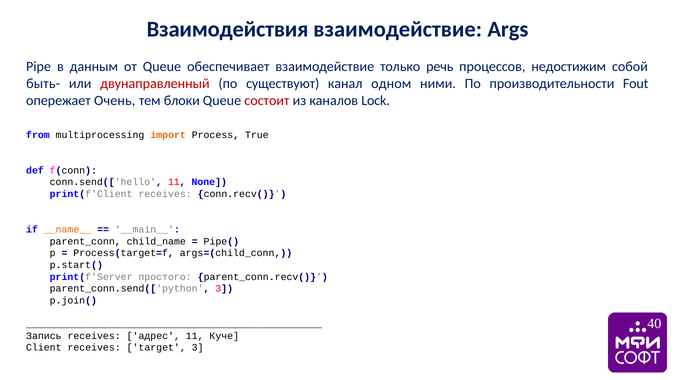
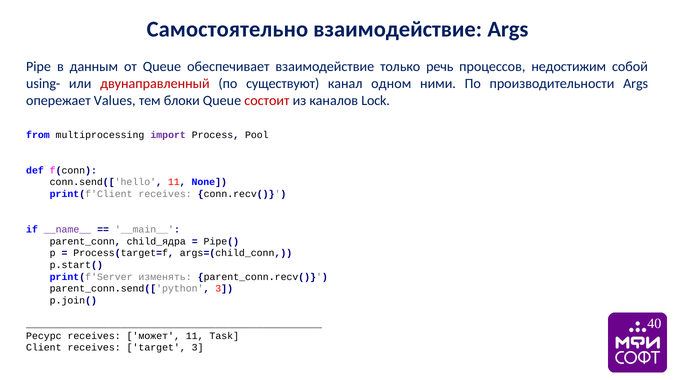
Взаимодействия: Взаимодействия -> Самостоятельно (227, 29)
быть-: быть- -> using- (43, 83)
производительности Fout: Fout -> Args (636, 83)
Очень: Очень -> Values (115, 100)
import colour: orange -> purple (168, 135)
True: True -> Pool (257, 135)
__name__ colour: orange -> purple (67, 229)
child_name: child_name -> child_ядра (156, 241)
простого: простого -> изменять (165, 277)
Запись: Запись -> Ресурс (44, 336)
адрес: адрес -> может (153, 336)
Куче: Куче -> Task (224, 336)
